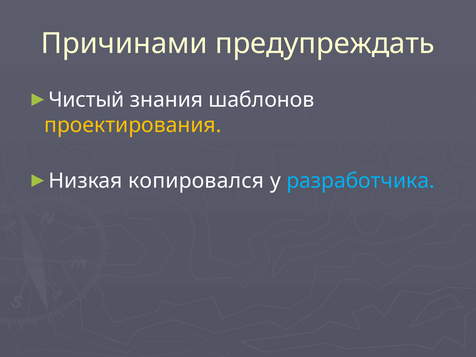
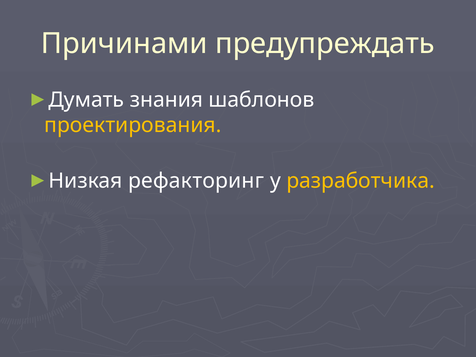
Чистый: Чистый -> Думать (86, 100)
копировался: копировался -> рефакторинг (196, 181)
разработчика colour: light blue -> yellow (361, 181)
